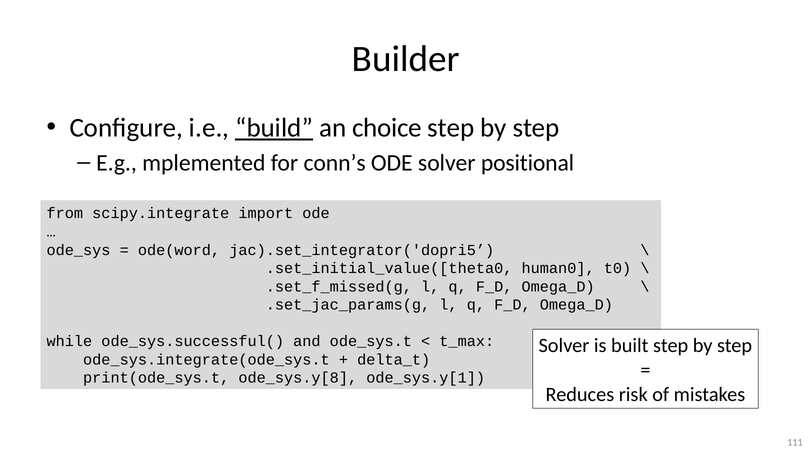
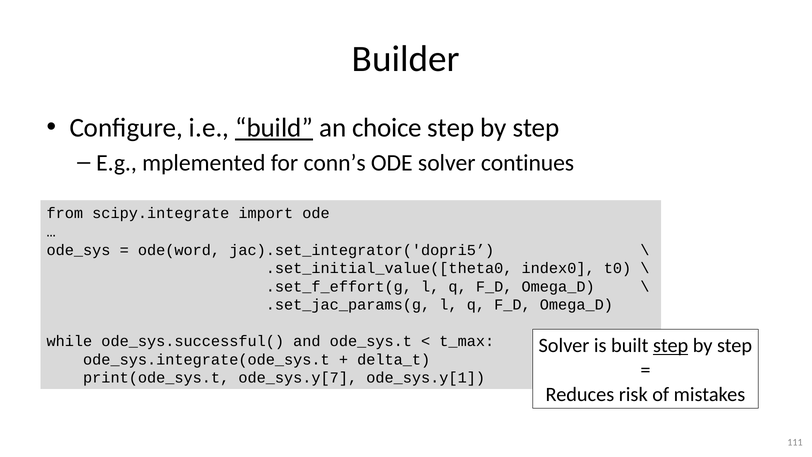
positional: positional -> continues (527, 163)
human0: human0 -> index0 (558, 268)
.set_f_missed(g: .set_f_missed(g -> .set_f_effort(g (339, 286)
step underline: none -> present (671, 345)
ode_sys.y[8: ode_sys.y[8 -> ode_sys.y[7 (298, 378)
